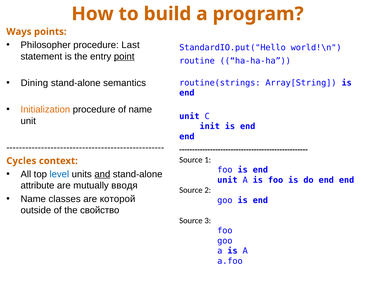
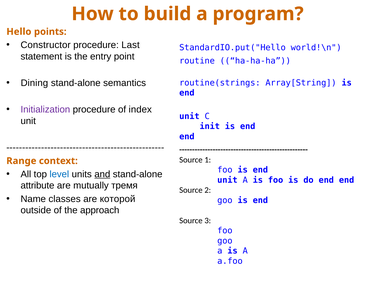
Ways: Ways -> Hello (19, 32)
Philosopher: Philosopher -> Constructor (46, 45)
point underline: present -> none (124, 56)
Initialization colour: orange -> purple (45, 110)
of name: name -> index (140, 110)
Cycles: Cycles -> Range (21, 161)
вводя: вводя -> тремя (124, 186)
свойство: свойство -> approach (100, 210)
